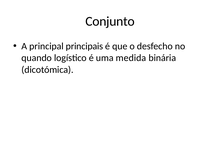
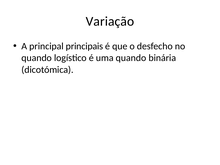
Conjunto: Conjunto -> Variação (110, 21)
uma medida: medida -> quando (131, 58)
